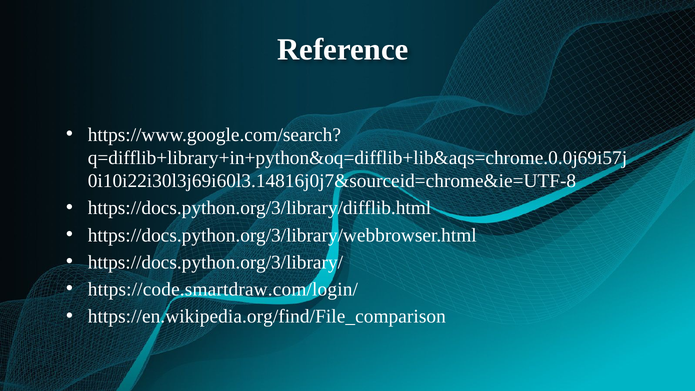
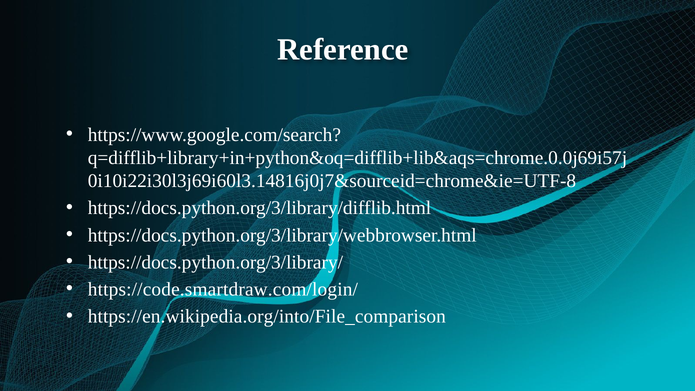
https://en.wikipedia.org/find/File_comparison: https://en.wikipedia.org/find/File_comparison -> https://en.wikipedia.org/into/File_comparison (267, 316)
